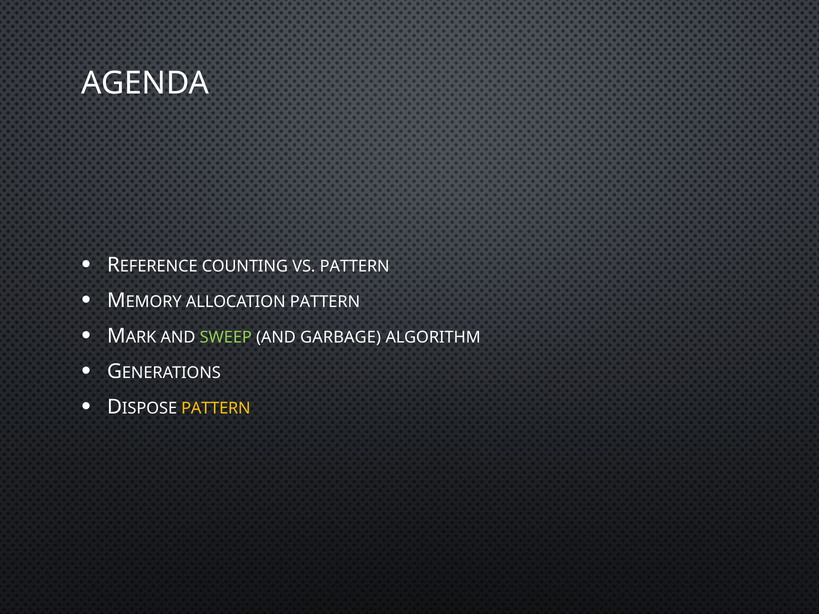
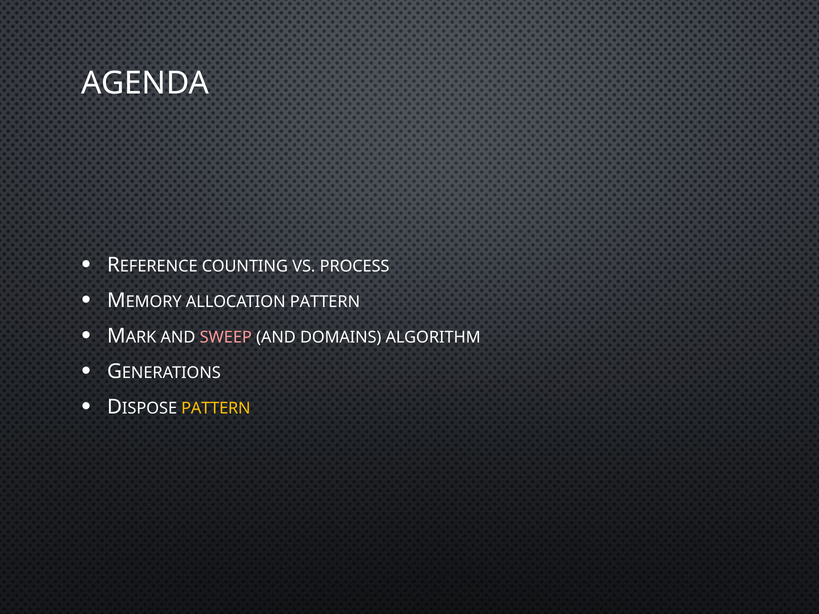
VS PATTERN: PATTERN -> PROCESS (355, 266)
SWEEP colour: light green -> pink (226, 337)
GARBAGE: GARBAGE -> DOMAINS (341, 337)
